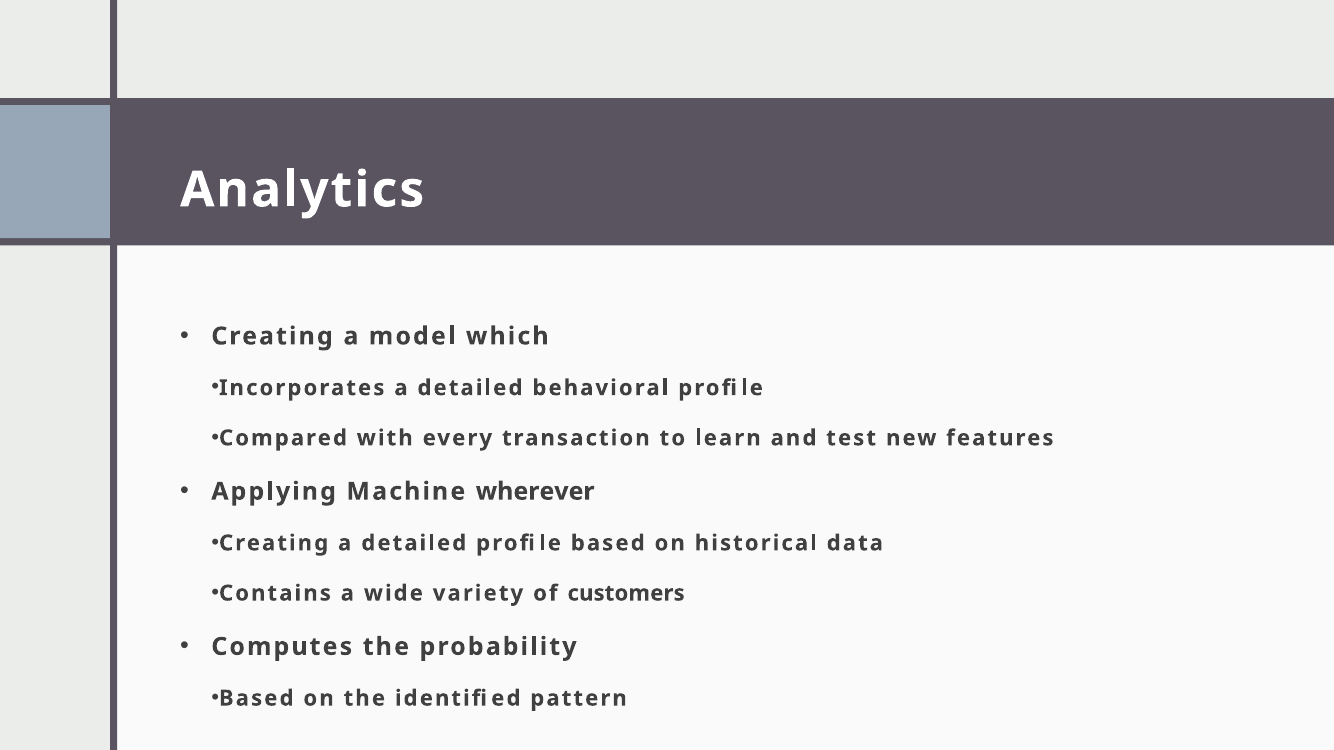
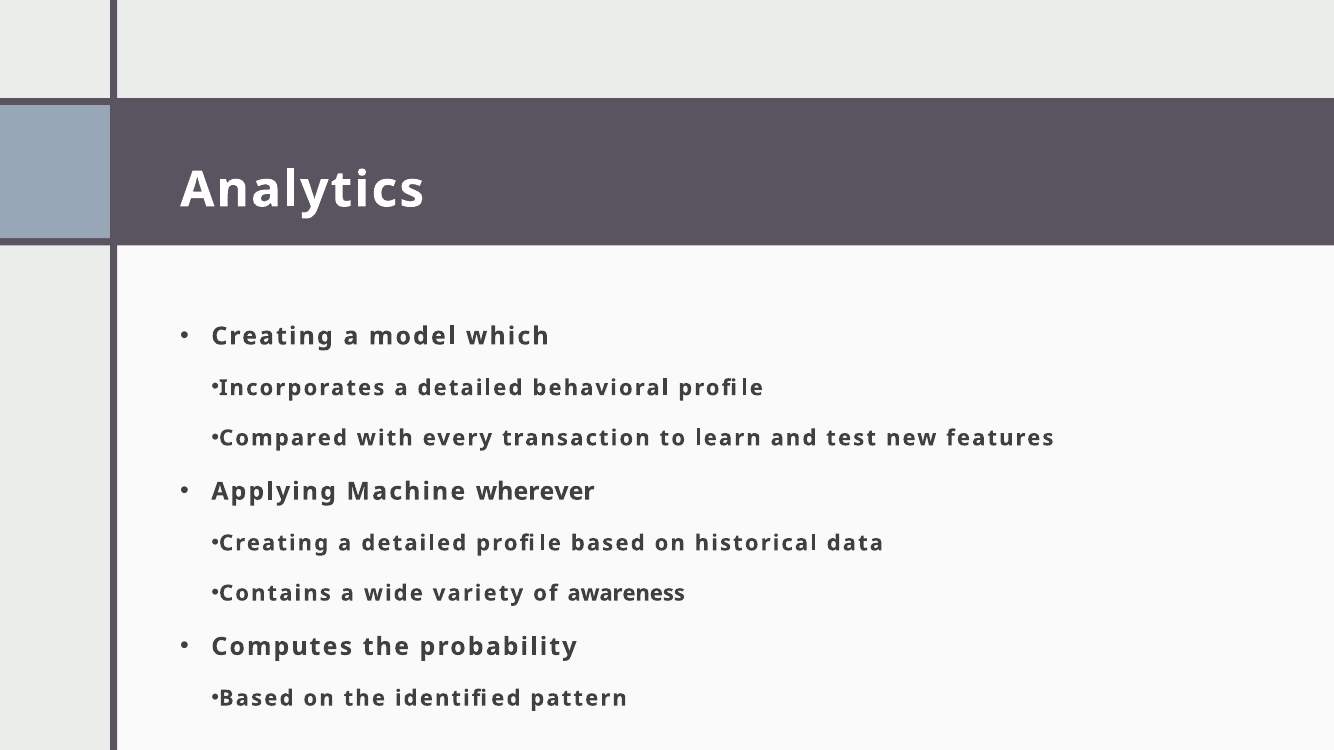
customers: customers -> awareness (626, 594)
